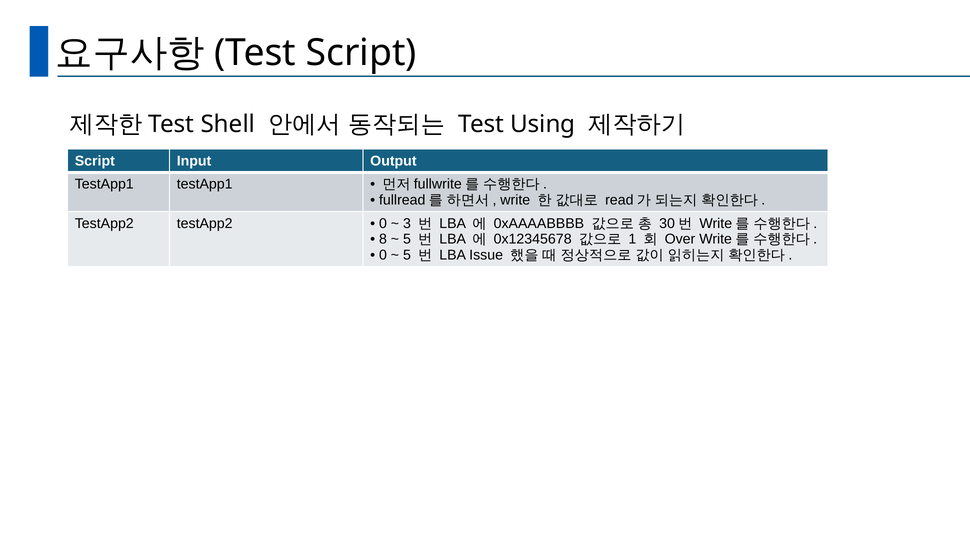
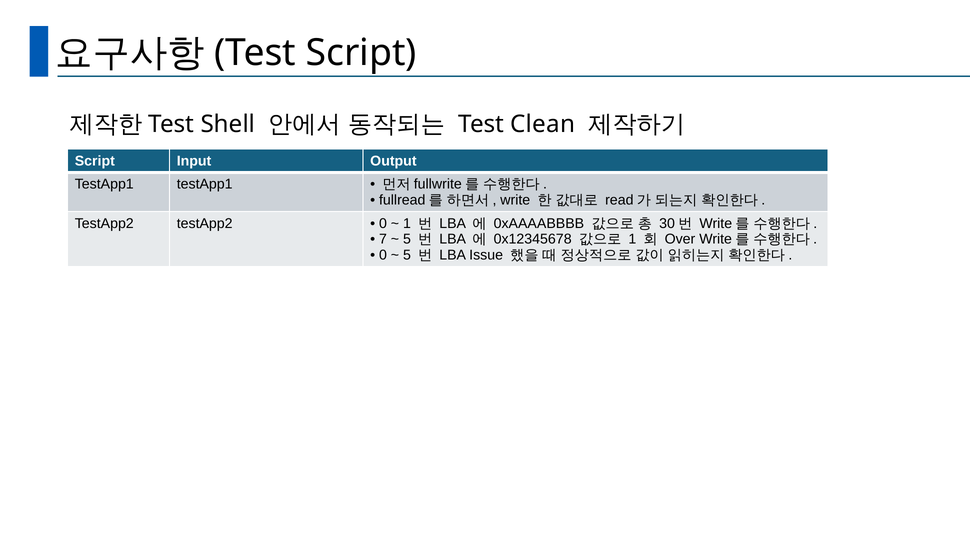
Using: Using -> Clean (543, 124)
3: 3 -> 1 (407, 223)
8: 8 -> 7 (383, 239)
